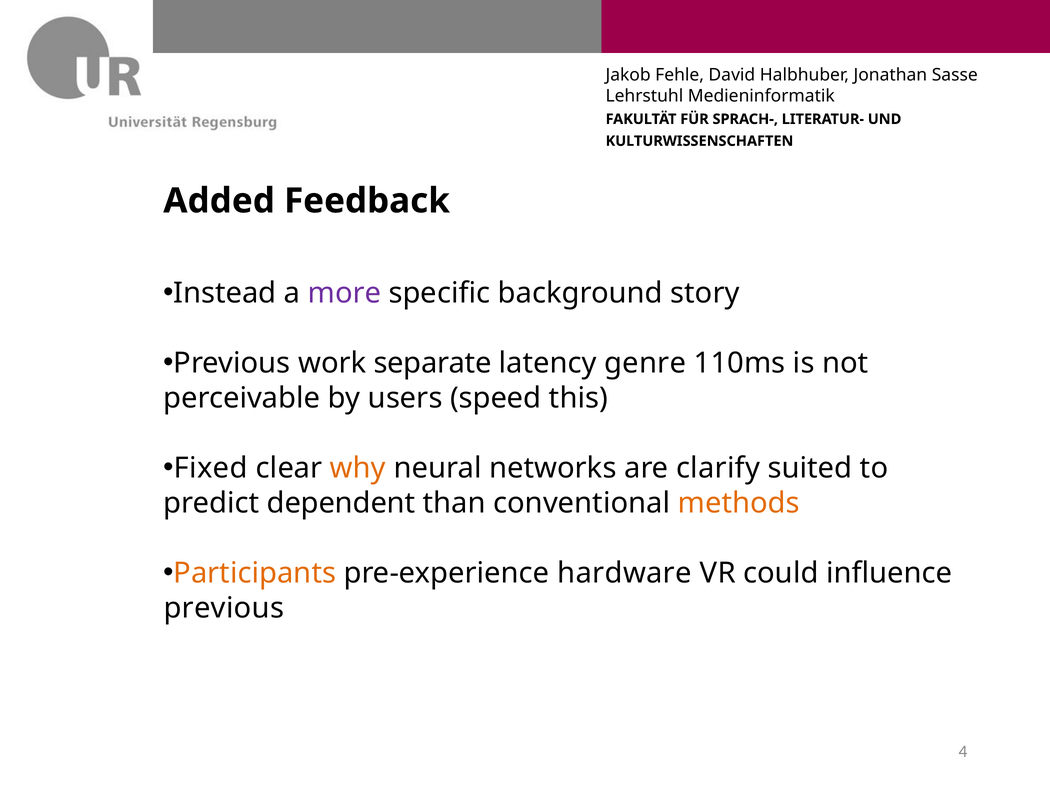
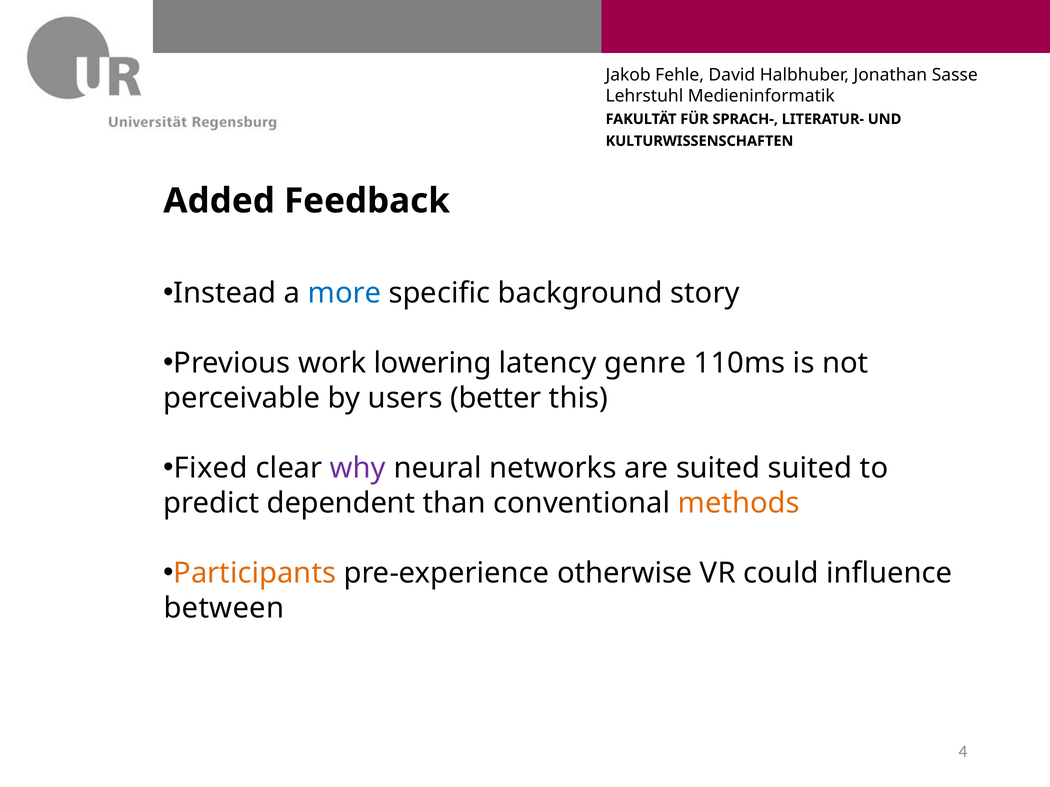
more colour: purple -> blue (344, 293)
separate: separate -> lowering (433, 363)
speed: speed -> better (496, 398)
why colour: orange -> purple (358, 468)
are clarify: clarify -> suited (718, 468)
hardware: hardware -> otherwise (625, 574)
previous: previous -> between (224, 609)
